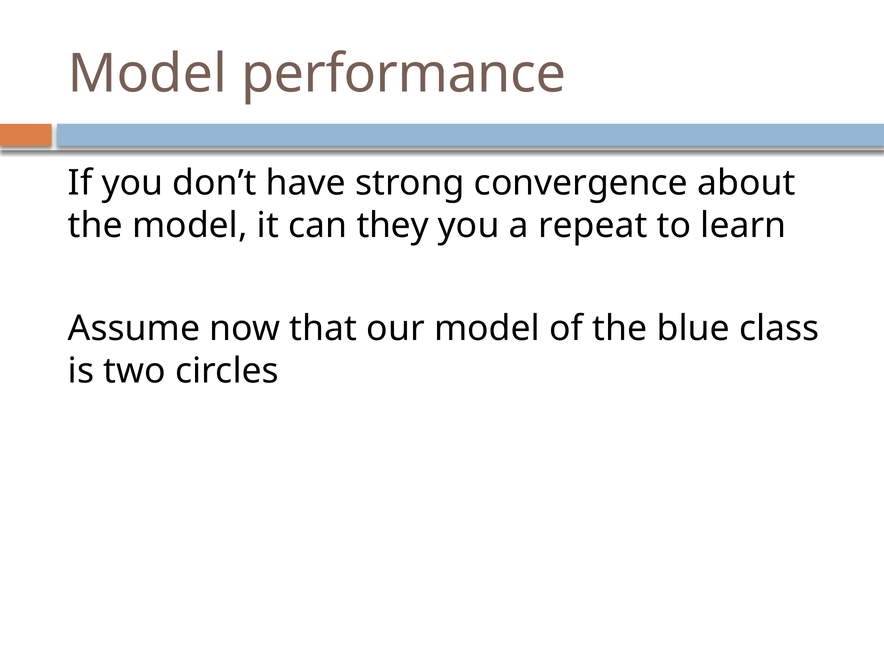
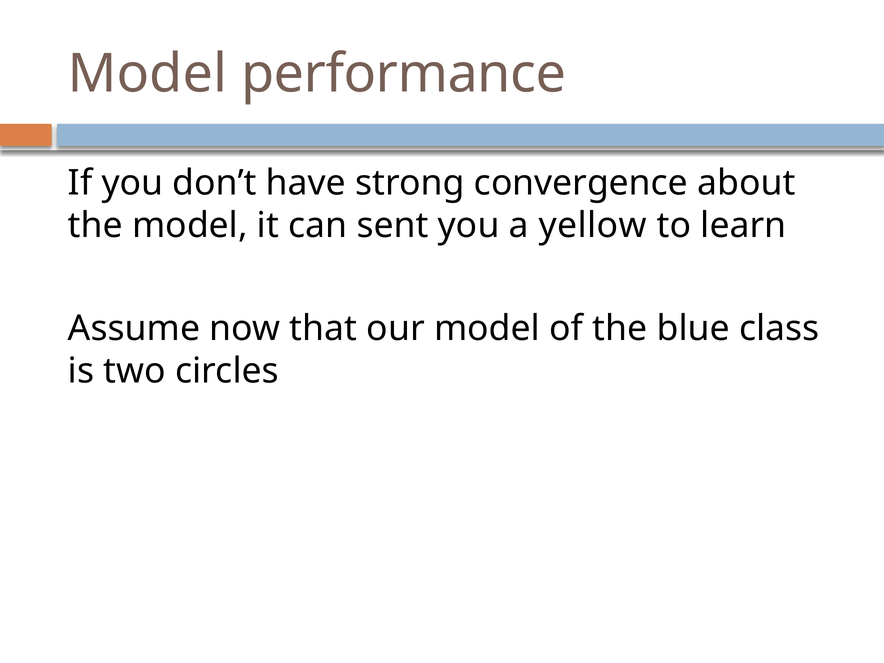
they: they -> sent (393, 226)
repeat: repeat -> yellow (593, 226)
